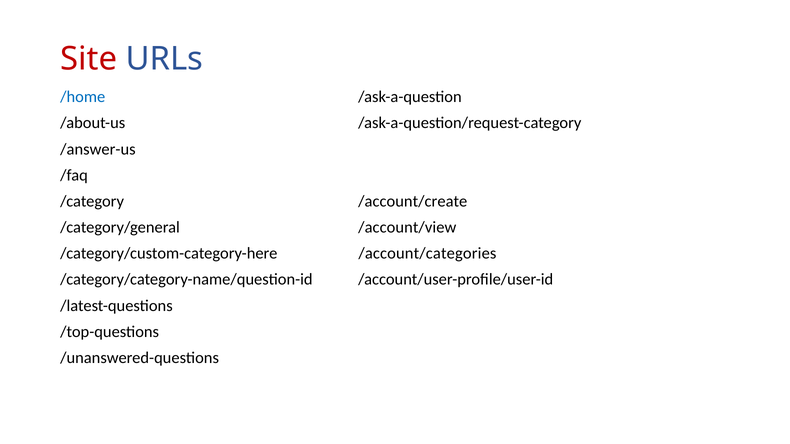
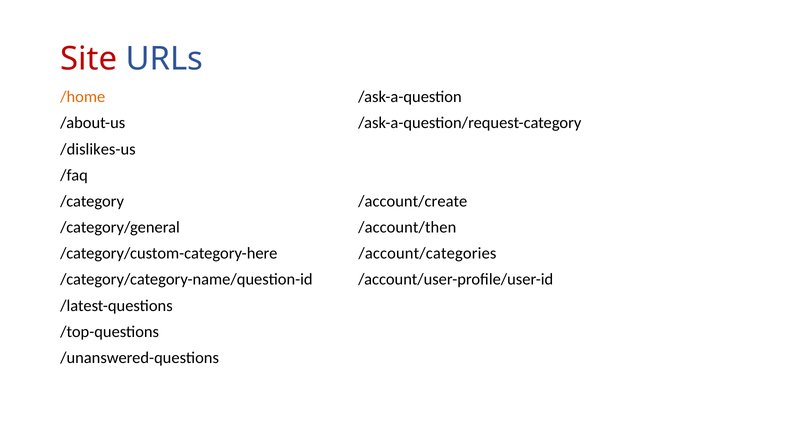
/home colour: blue -> orange (83, 97)
/answer-us: /answer-us -> /dislikes-us (98, 149)
/account/view: /account/view -> /account/then (407, 228)
